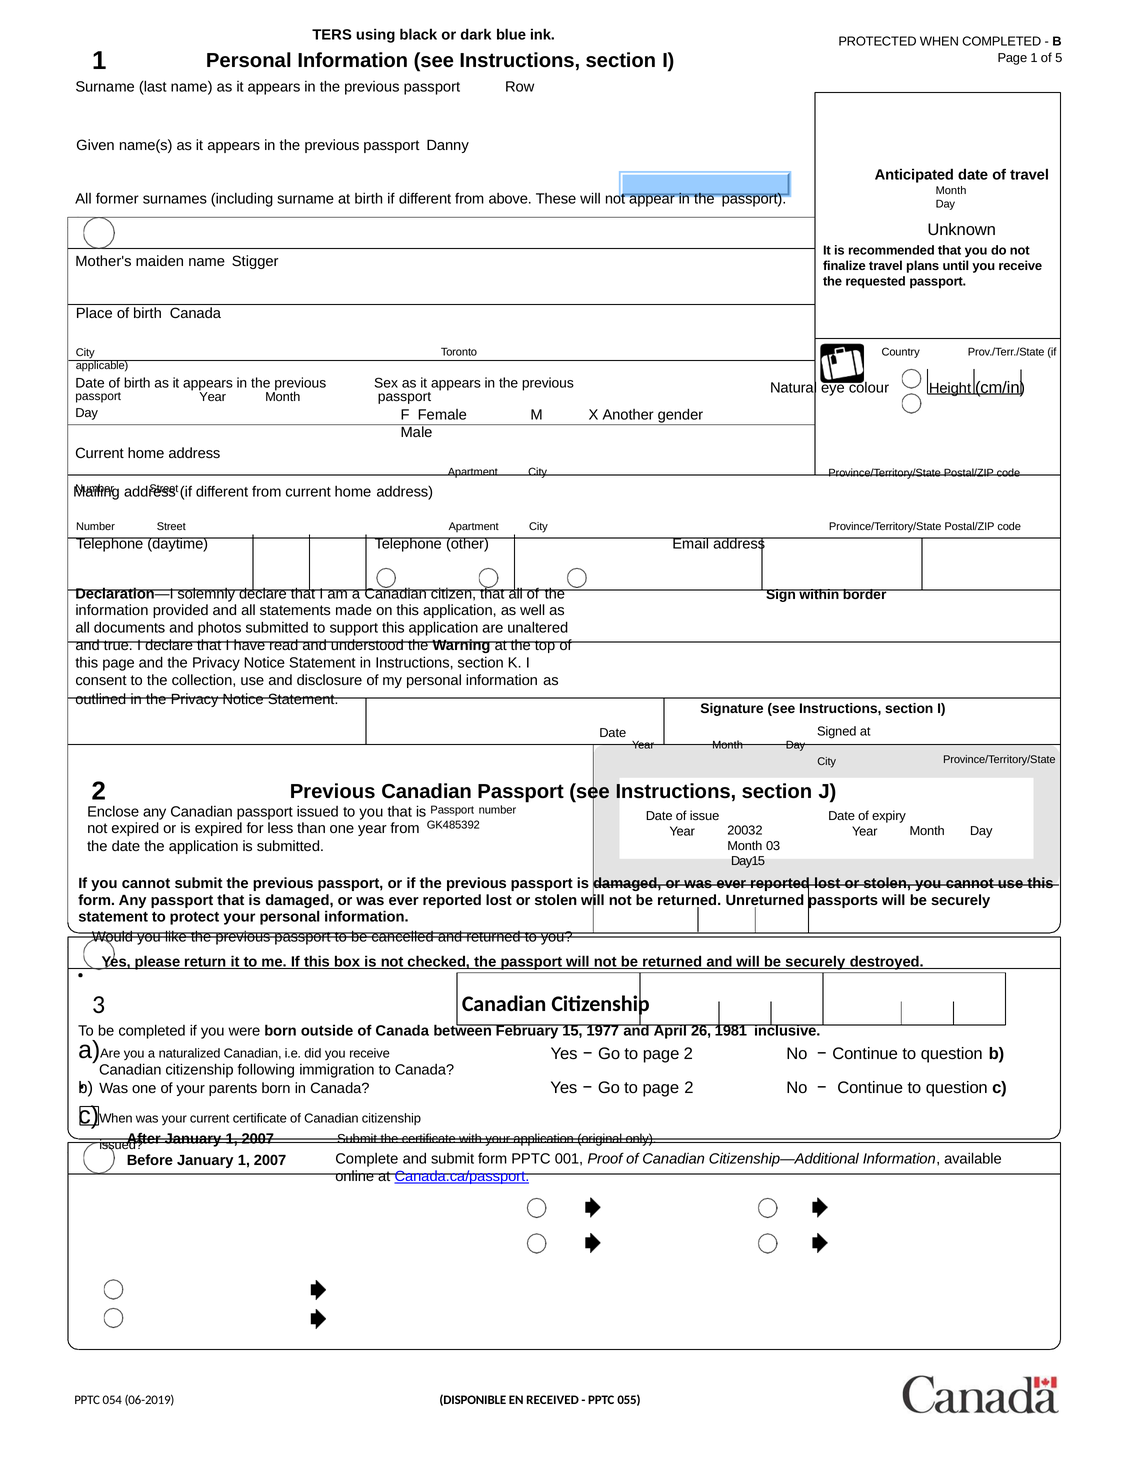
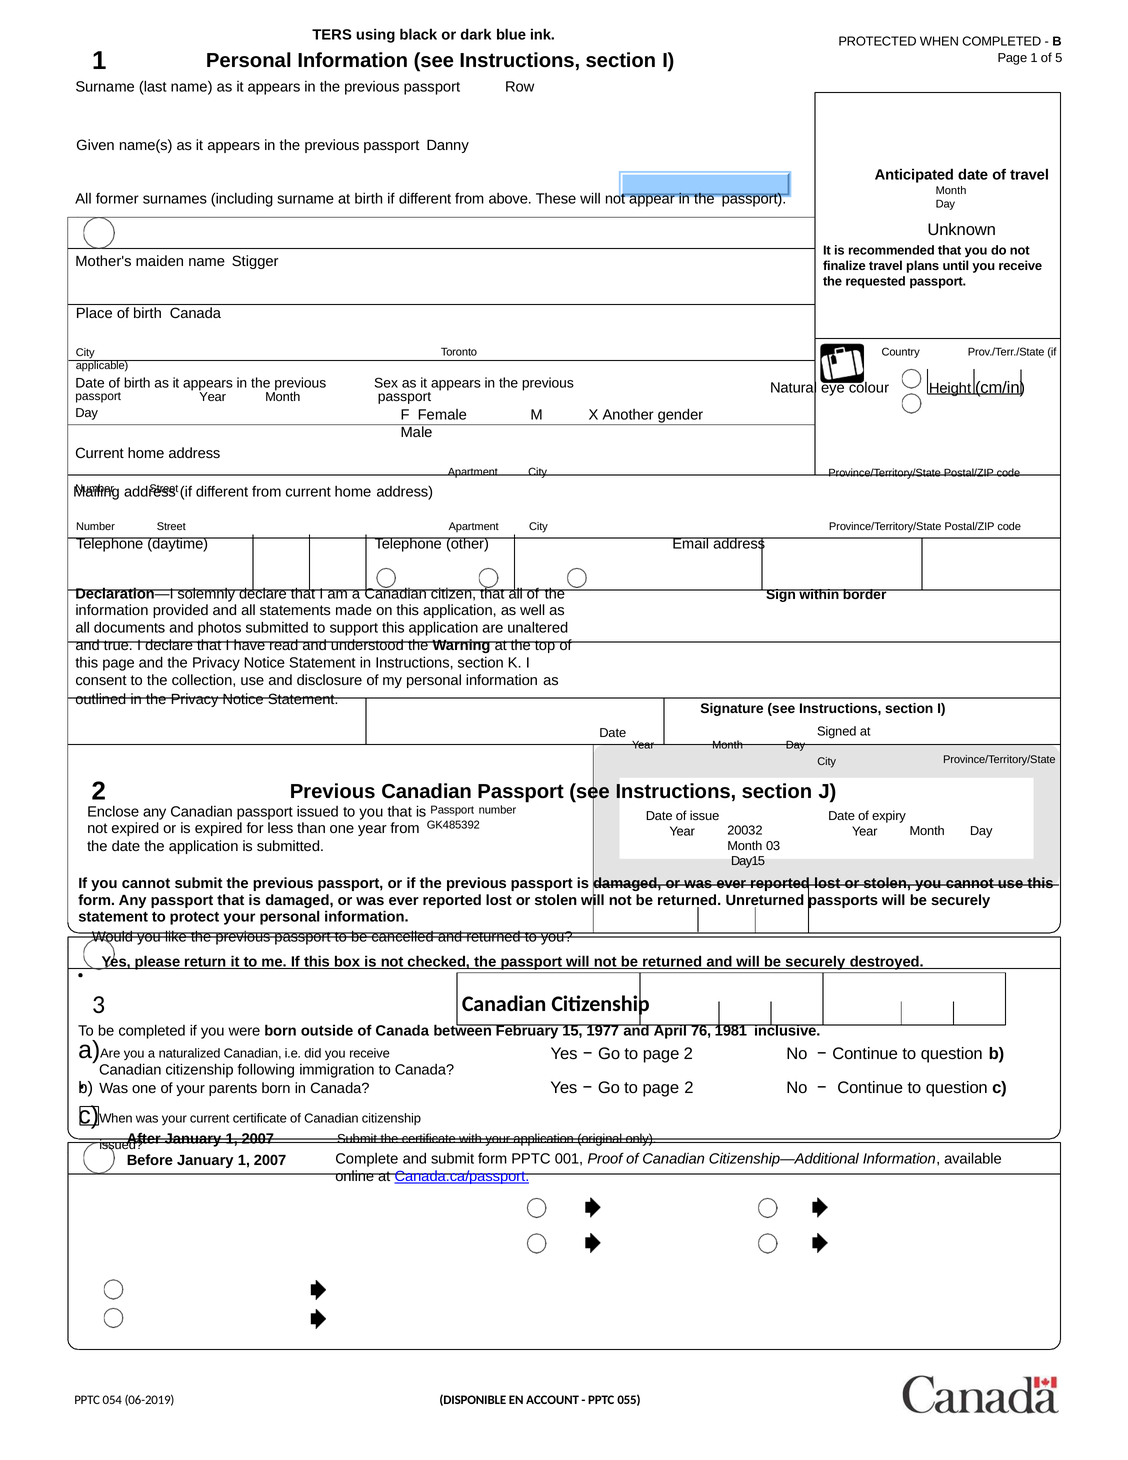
26: 26 -> 76 (701, 1031)
RECEIVED: RECEIVED -> ACCOUNT (553, 1400)
